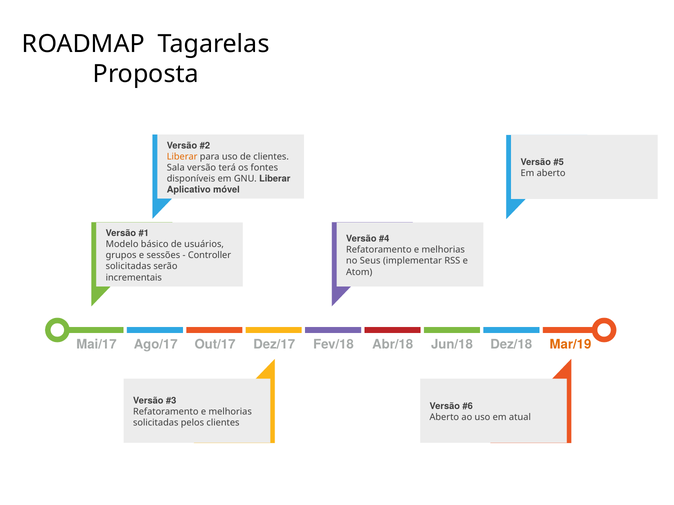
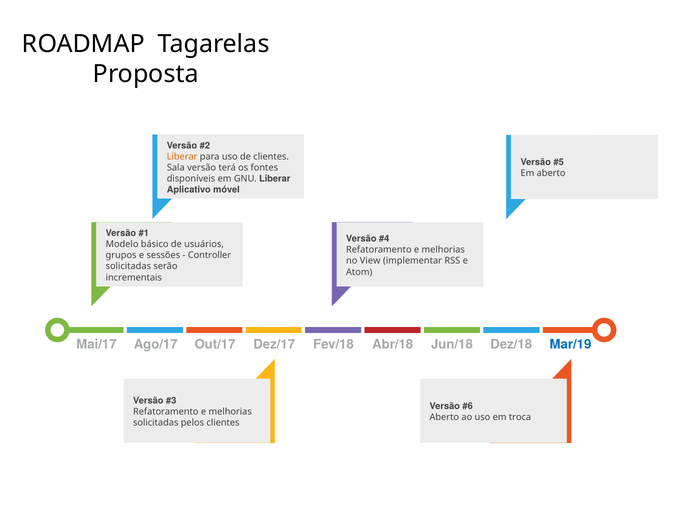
Seus: Seus -> View (370, 261)
Mar/19 colour: orange -> blue (570, 345)
atual: atual -> troca (520, 418)
